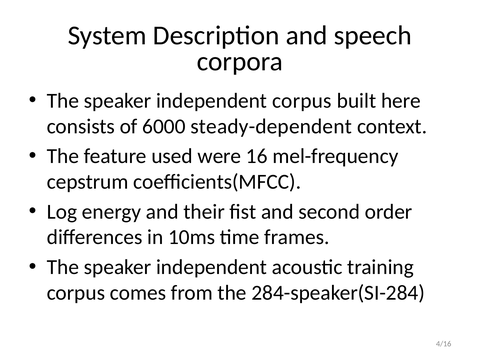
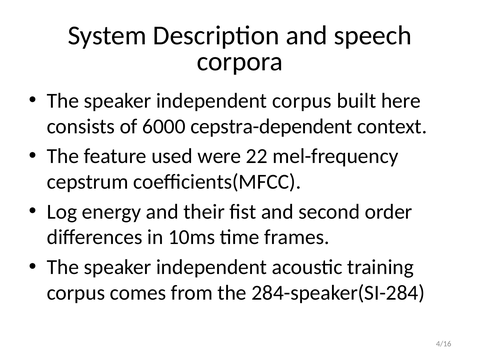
steady-dependent: steady-dependent -> cepstra-dependent (271, 126)
16: 16 -> 22 (257, 156)
